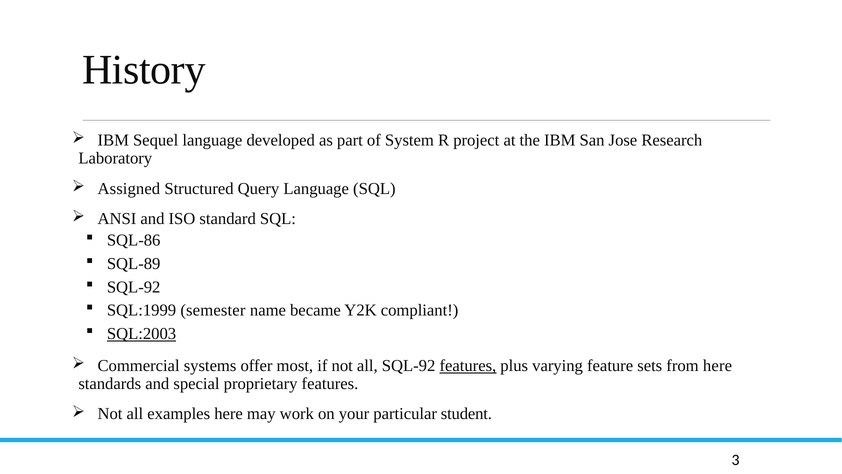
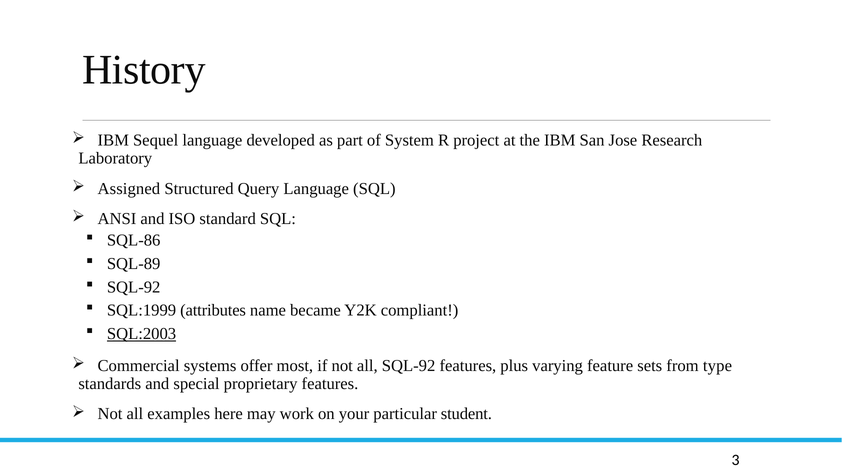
semester: semester -> attributes (213, 310)
features underline: present -> none (468, 365)
from here: here -> type (718, 365)
